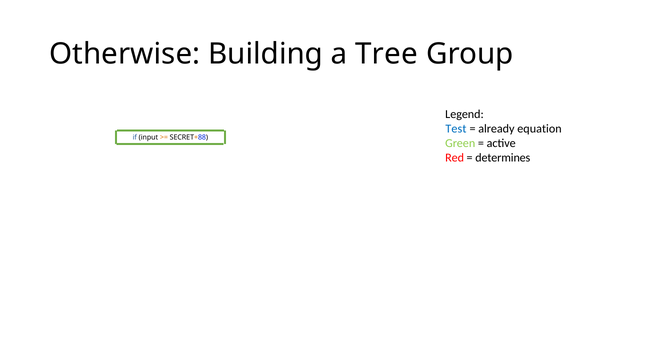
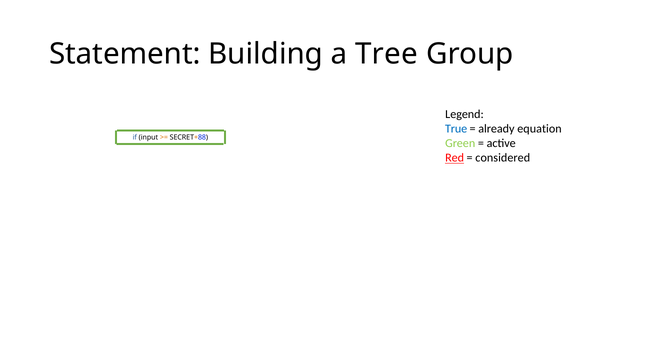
Otherwise: Otherwise -> Statement (125, 54)
Test: Test -> True (456, 129)
Red underline: none -> present (455, 158)
determines: determines -> considered (503, 158)
